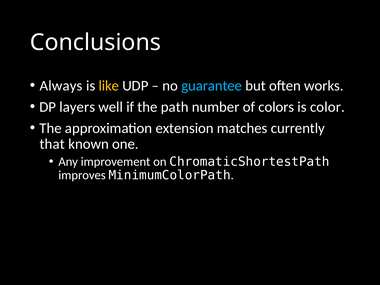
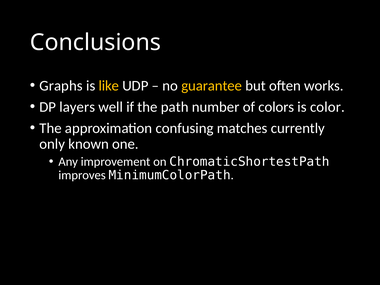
Always: Always -> Graphs (61, 86)
guarantee colour: light blue -> yellow (212, 86)
extension: extension -> confusing (185, 128)
that: that -> only (52, 144)
